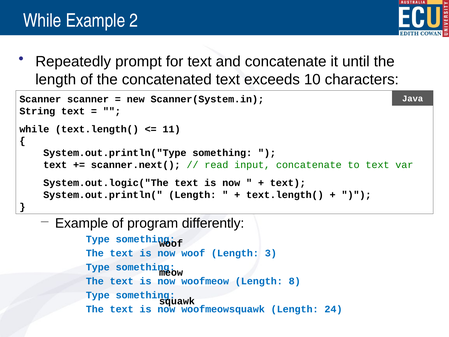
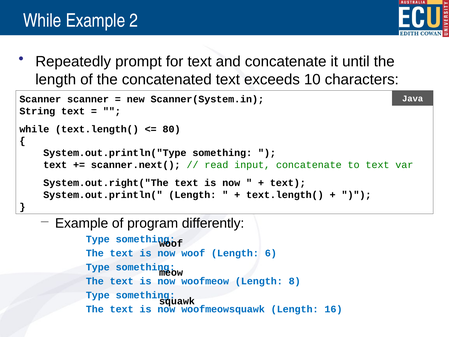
11: 11 -> 80 (172, 129)
System.out.logic("The: System.out.logic("The -> System.out.right("The (106, 183)
3: 3 -> 6 (271, 253)
24: 24 -> 16 (333, 309)
